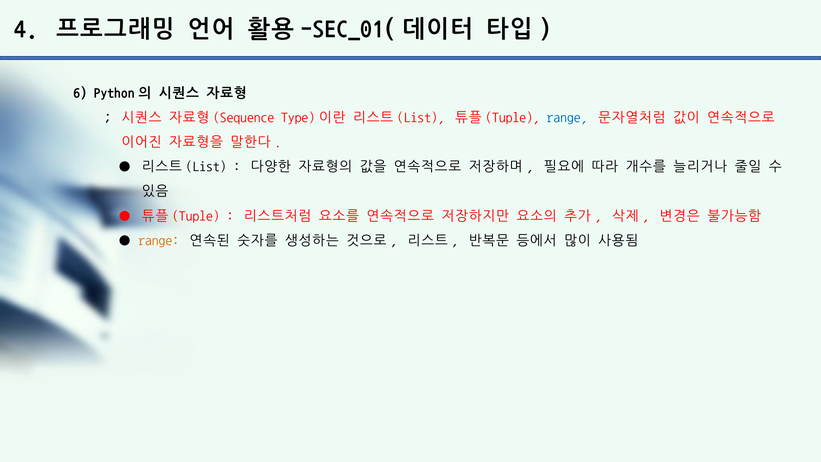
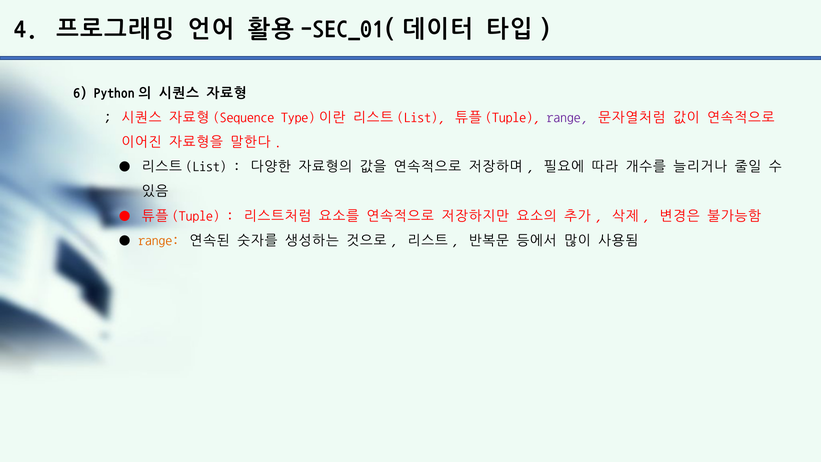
range colour: blue -> purple (567, 117)
